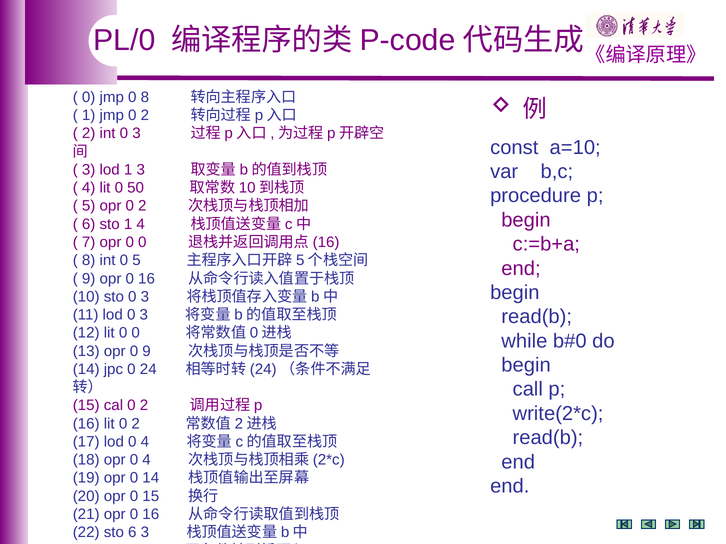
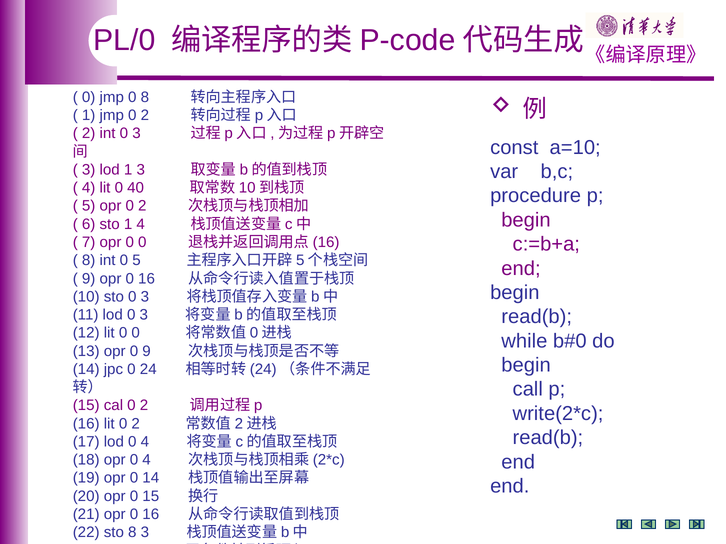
50: 50 -> 40 (136, 188)
sto 6: 6 -> 8 (132, 533)
